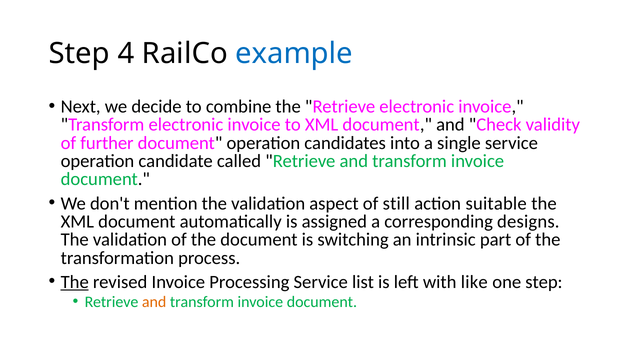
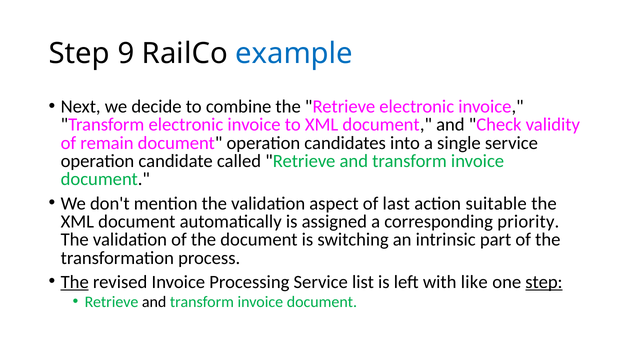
4: 4 -> 9 (126, 54)
further: further -> remain (107, 143)
still: still -> last (396, 203)
designs: designs -> priority (528, 221)
step underline: none -> present (544, 282)
and colour: orange -> black (154, 301)
